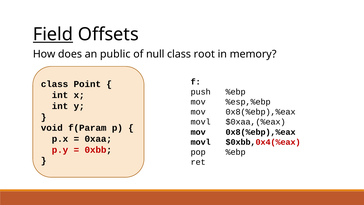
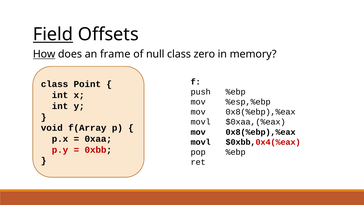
How underline: none -> present (44, 54)
public: public -> frame (115, 54)
root: root -> zero (204, 54)
f(Param: f(Param -> f(Array (87, 128)
